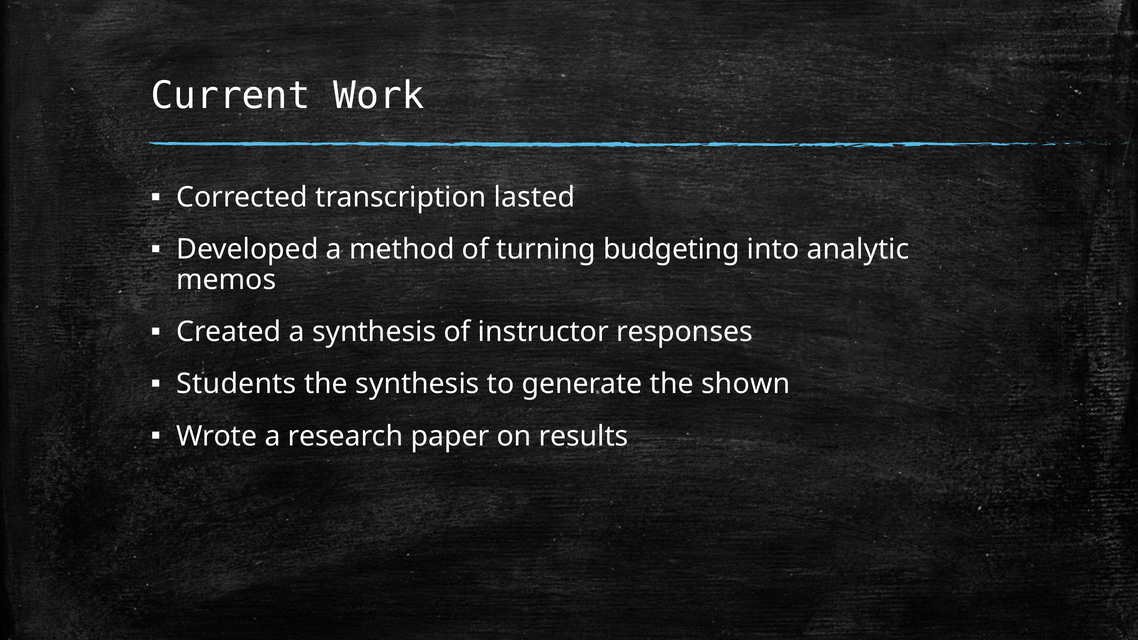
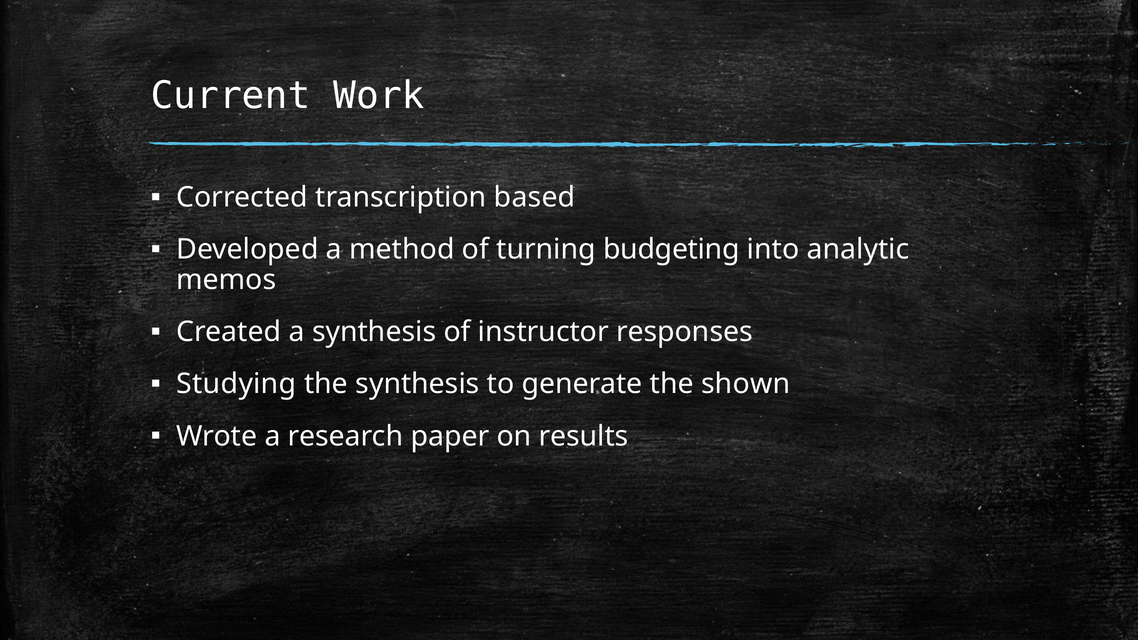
lasted: lasted -> based (535, 197)
Students: Students -> Studying (236, 384)
